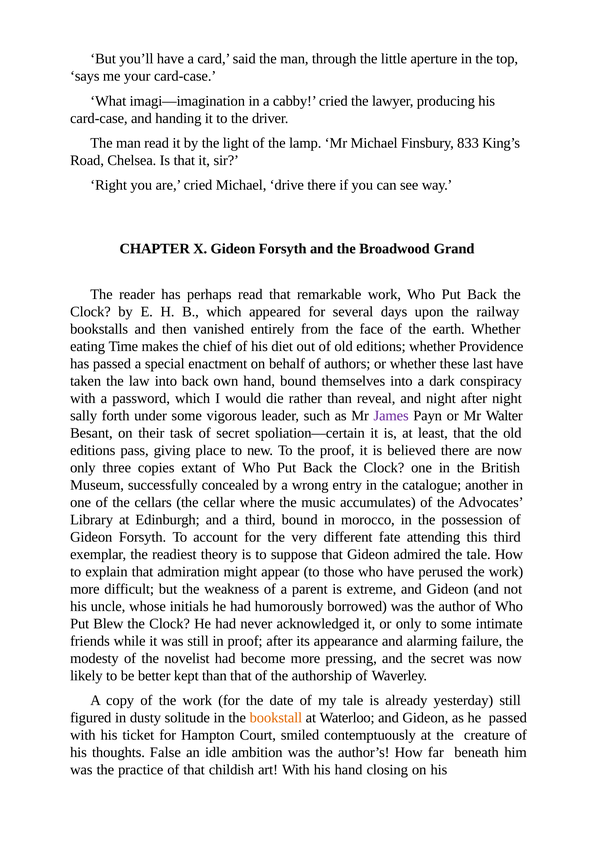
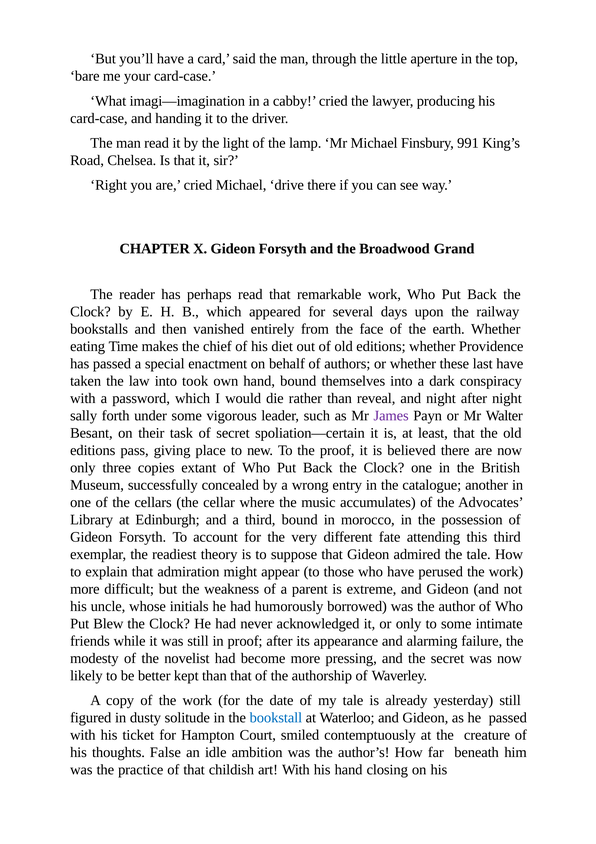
says: says -> bare (85, 76)
833: 833 -> 991 (468, 143)
into back: back -> took (195, 381)
bookstall colour: orange -> blue (276, 717)
